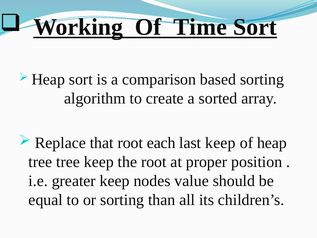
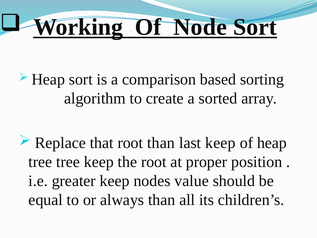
Time: Time -> Node (200, 27)
root each: each -> than (161, 143)
or sorting: sorting -> always (122, 200)
